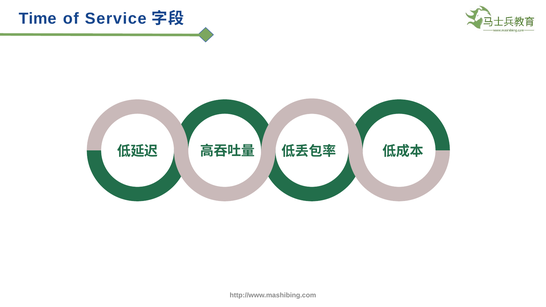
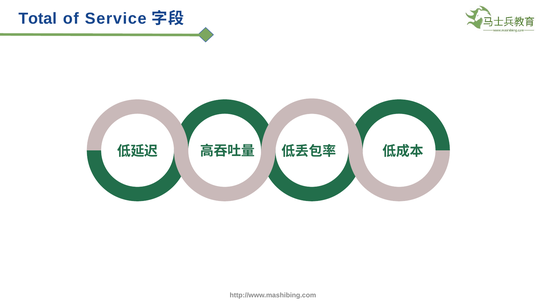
Time: Time -> Total (38, 18)
